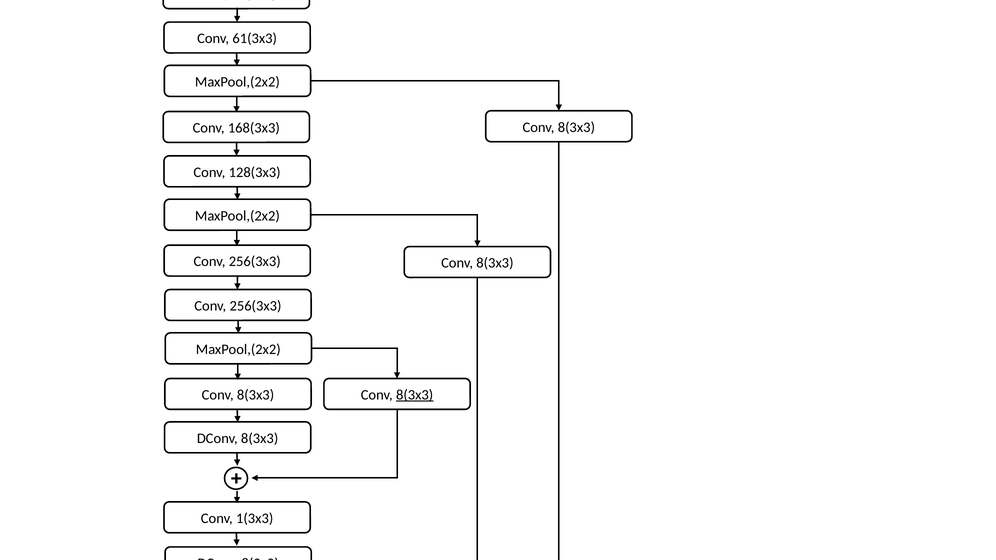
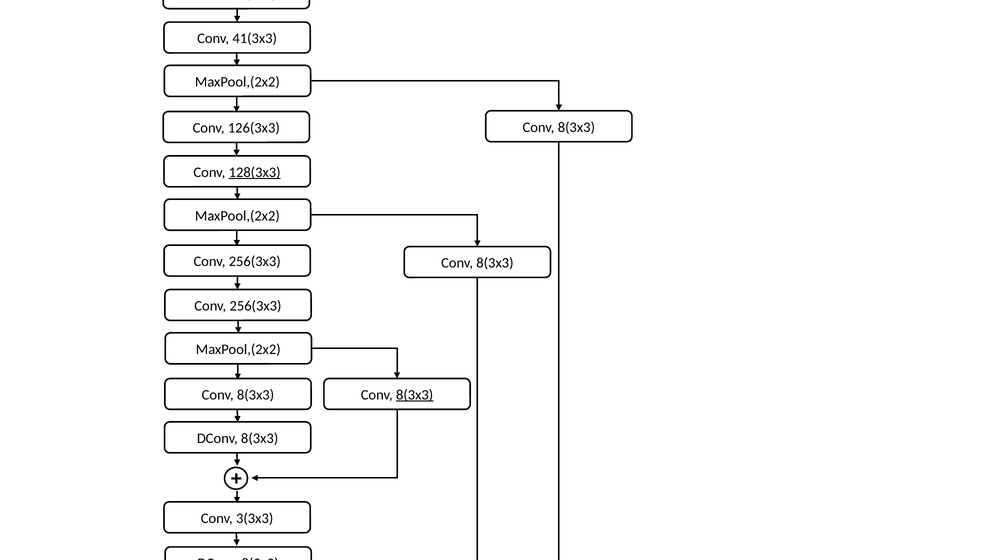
61(3x3: 61(3x3 -> 41(3x3 (255, 39)
168(3x3: 168(3x3 -> 126(3x3 (254, 128)
128(3x3 underline: none -> present (255, 172)
1(3x3: 1(3x3 -> 3(3x3 (255, 519)
